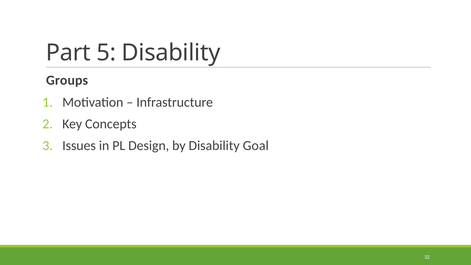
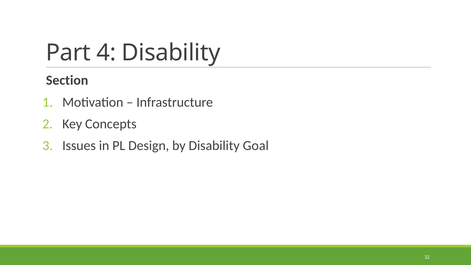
5: 5 -> 4 (106, 53)
Groups: Groups -> Section (67, 80)
